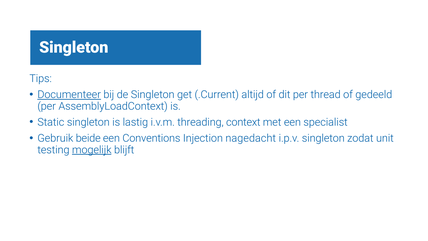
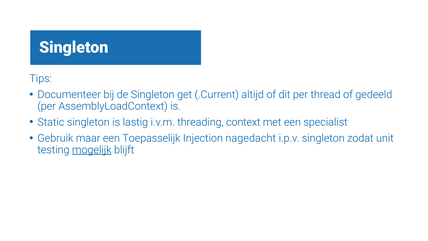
Documenteer underline: present -> none (69, 95)
beide: beide -> maar (88, 138)
Conventions: Conventions -> Toepasselijk (151, 138)
